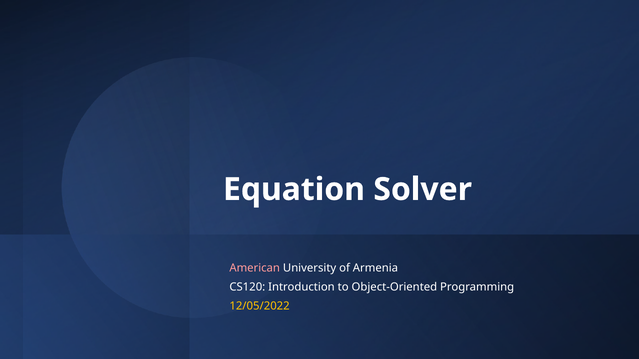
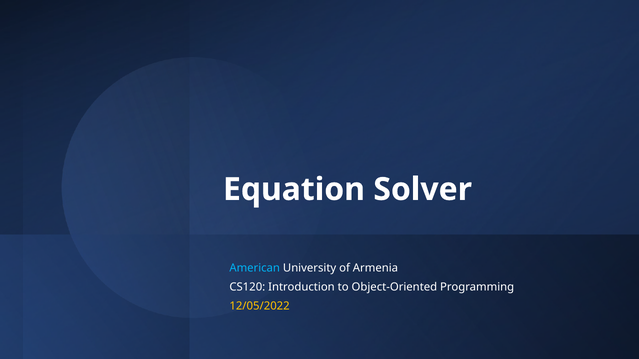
American colour: pink -> light blue (255, 268)
